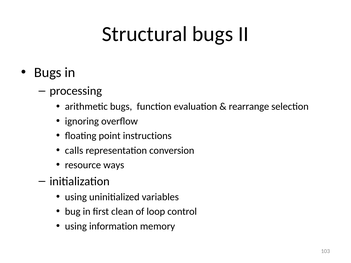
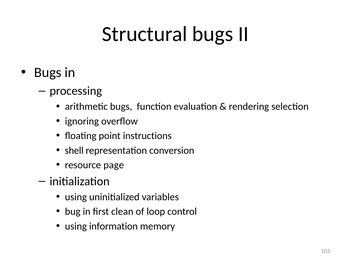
rearrange: rearrange -> rendering (249, 107)
calls: calls -> shell (74, 151)
ways: ways -> page (114, 165)
